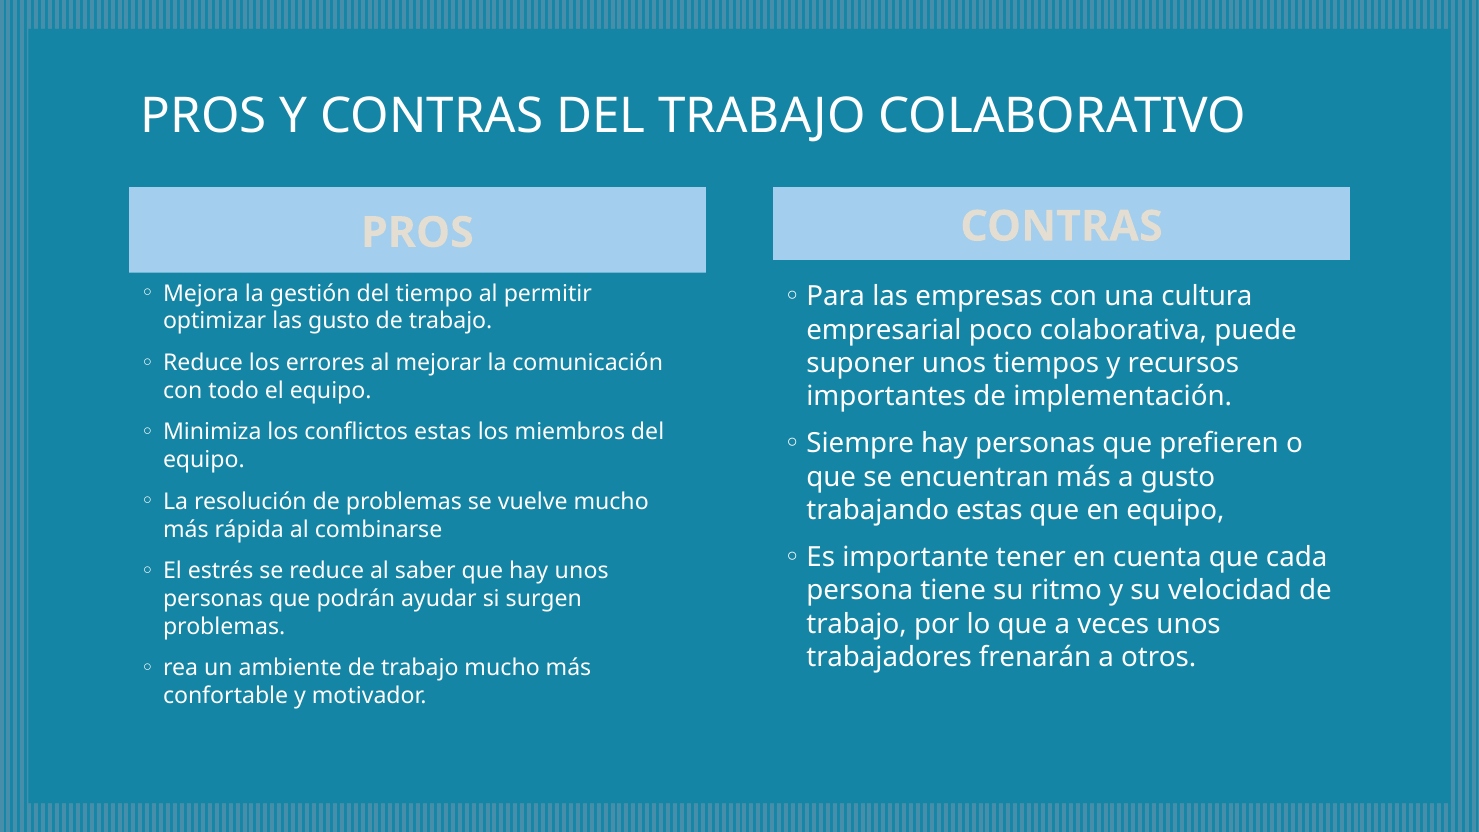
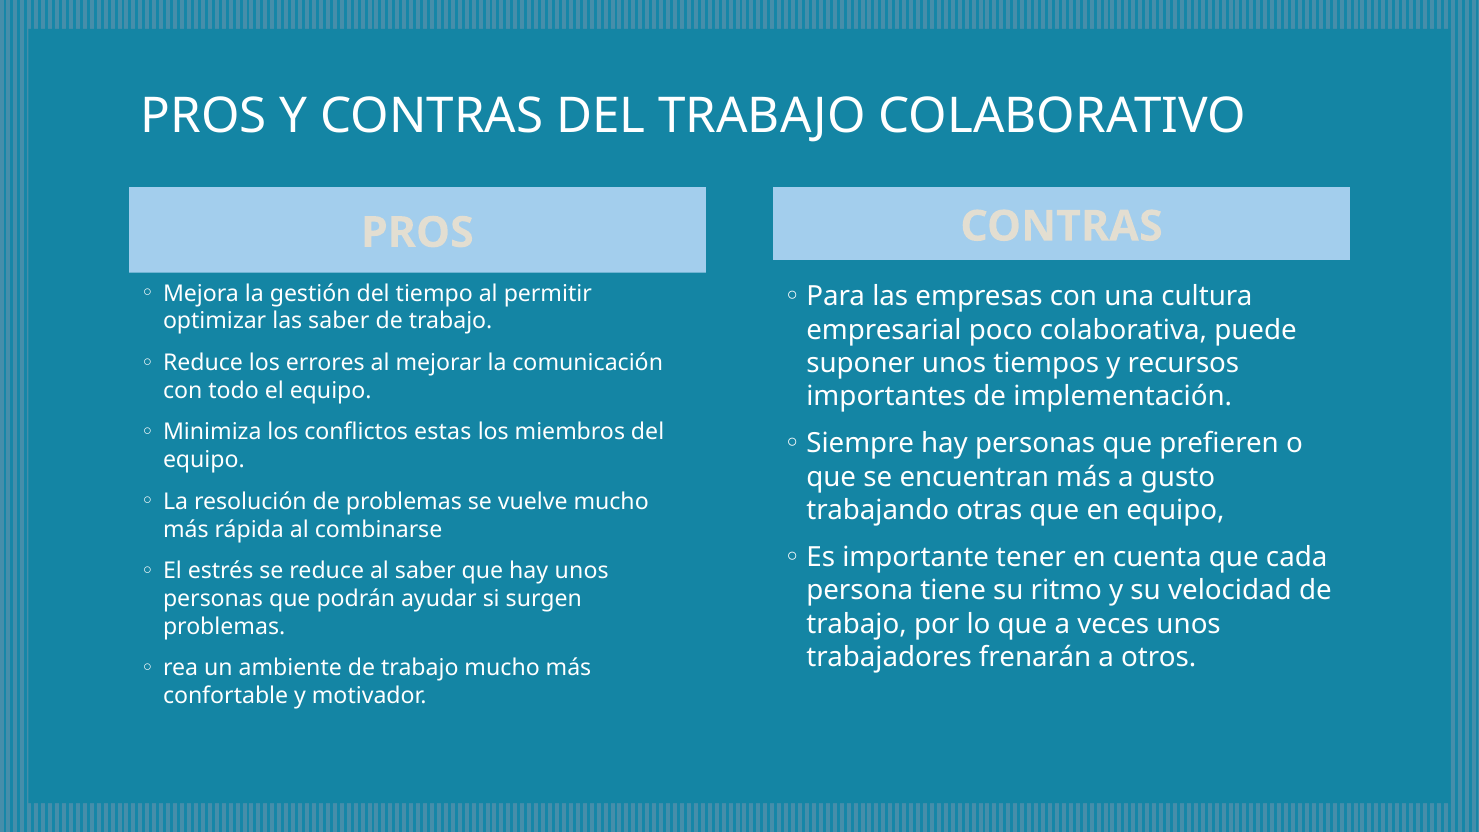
las gusto: gusto -> saber (339, 321)
trabajando estas: estas -> otras (989, 510)
